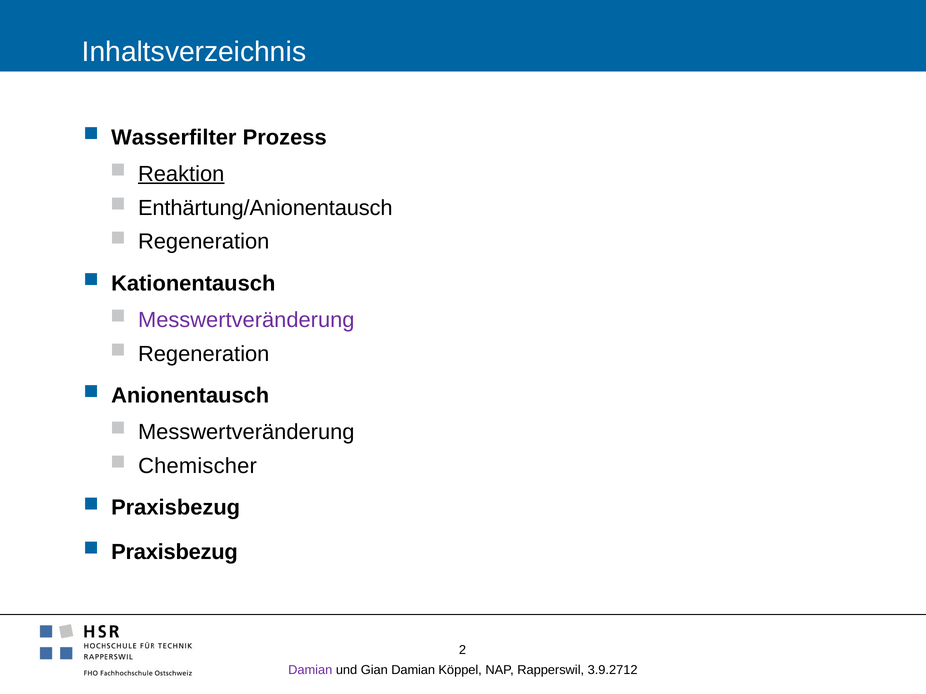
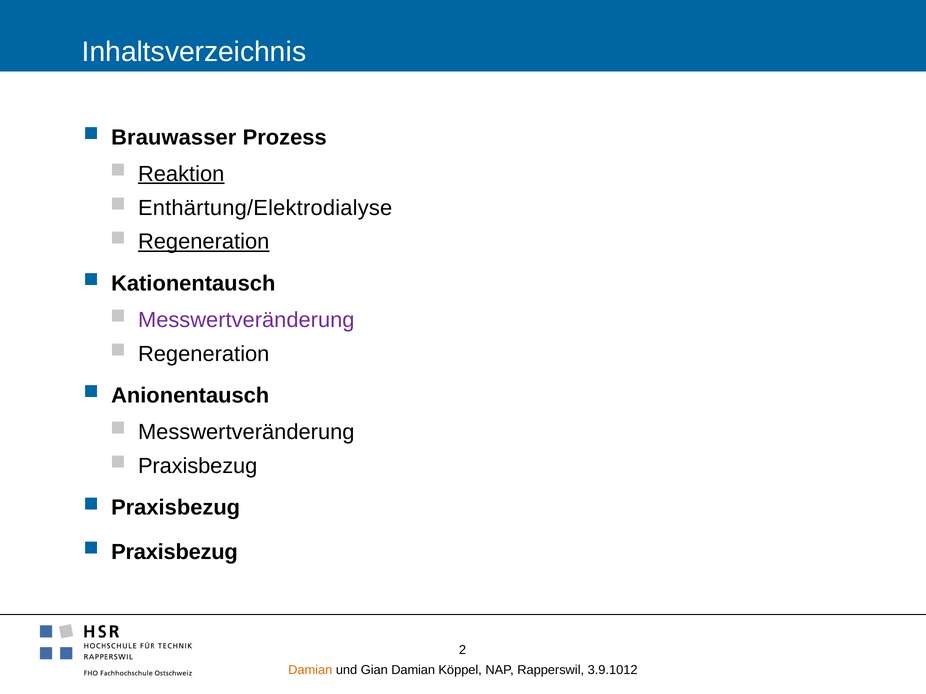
Wasserfilter: Wasserfilter -> Brauwasser (174, 137)
Enthärtung/Anionentausch: Enthärtung/Anionentausch -> Enthärtung/Elektrodialyse (265, 208)
Regeneration underline: none -> present (204, 242)
Chemischer: Chemischer -> Praxisbezug (198, 466)
Damian colour: purple -> orange (310, 671)
3.9.2712: 3.9.2712 -> 3.9.1012 (613, 671)
